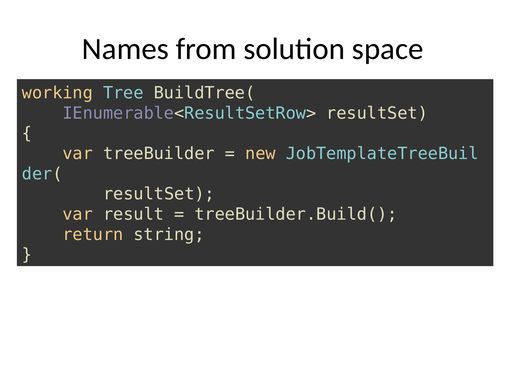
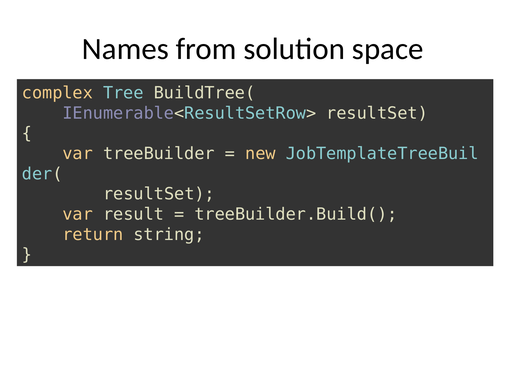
working: working -> complex (57, 93)
